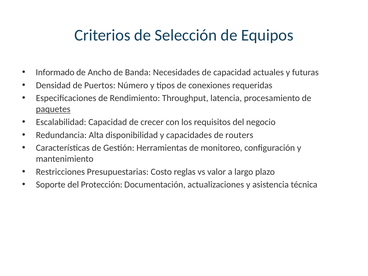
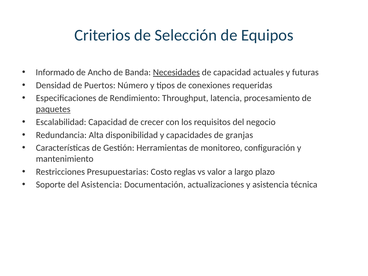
Necesidades underline: none -> present (176, 72)
routers: routers -> granjas (239, 135)
del Protección: Protección -> Asistencia (102, 185)
